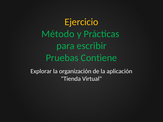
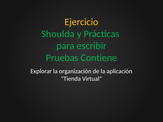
Método: Método -> Shoulda (58, 34)
